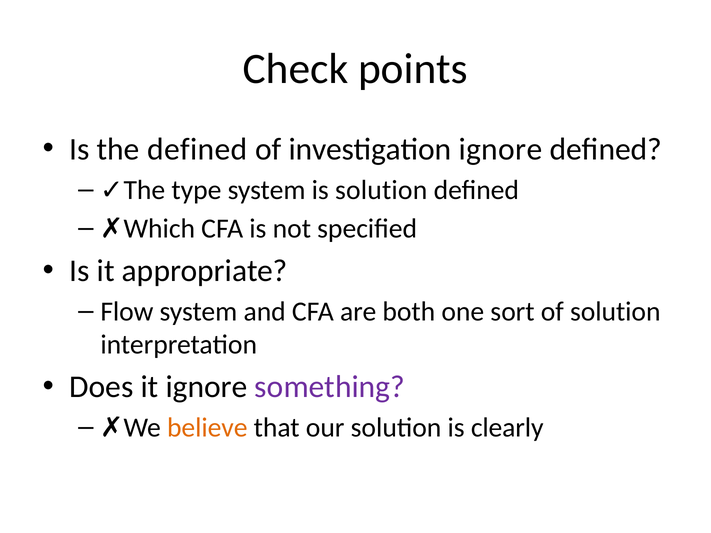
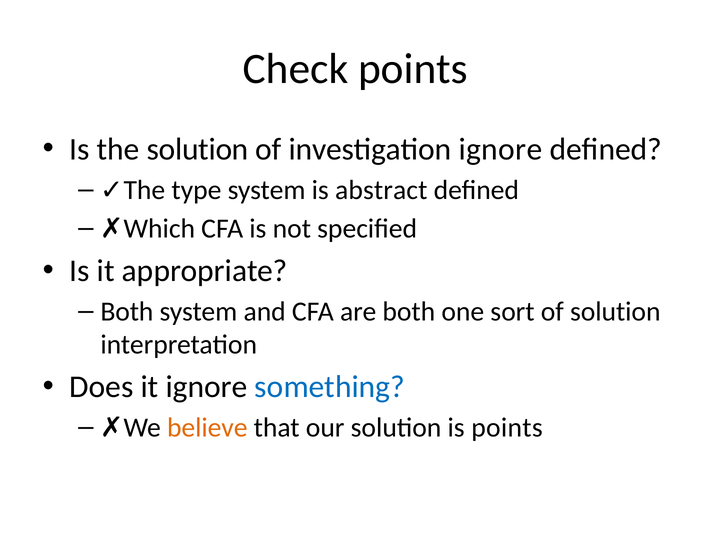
the defined: defined -> solution (198, 149)
is solution: solution -> abstract (381, 190)
Flow: Flow -> Both (127, 312)
something colour: purple -> blue (330, 387)
is clearly: clearly -> points (507, 428)
